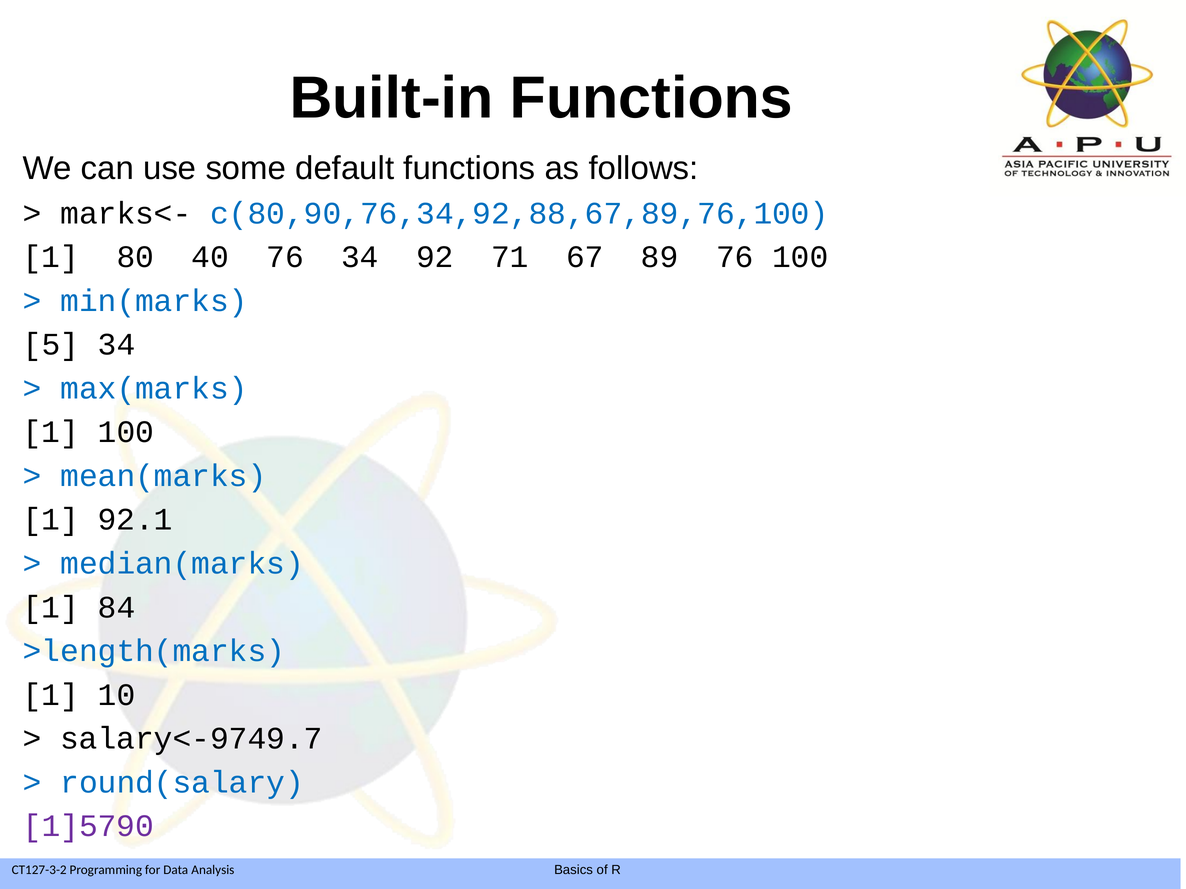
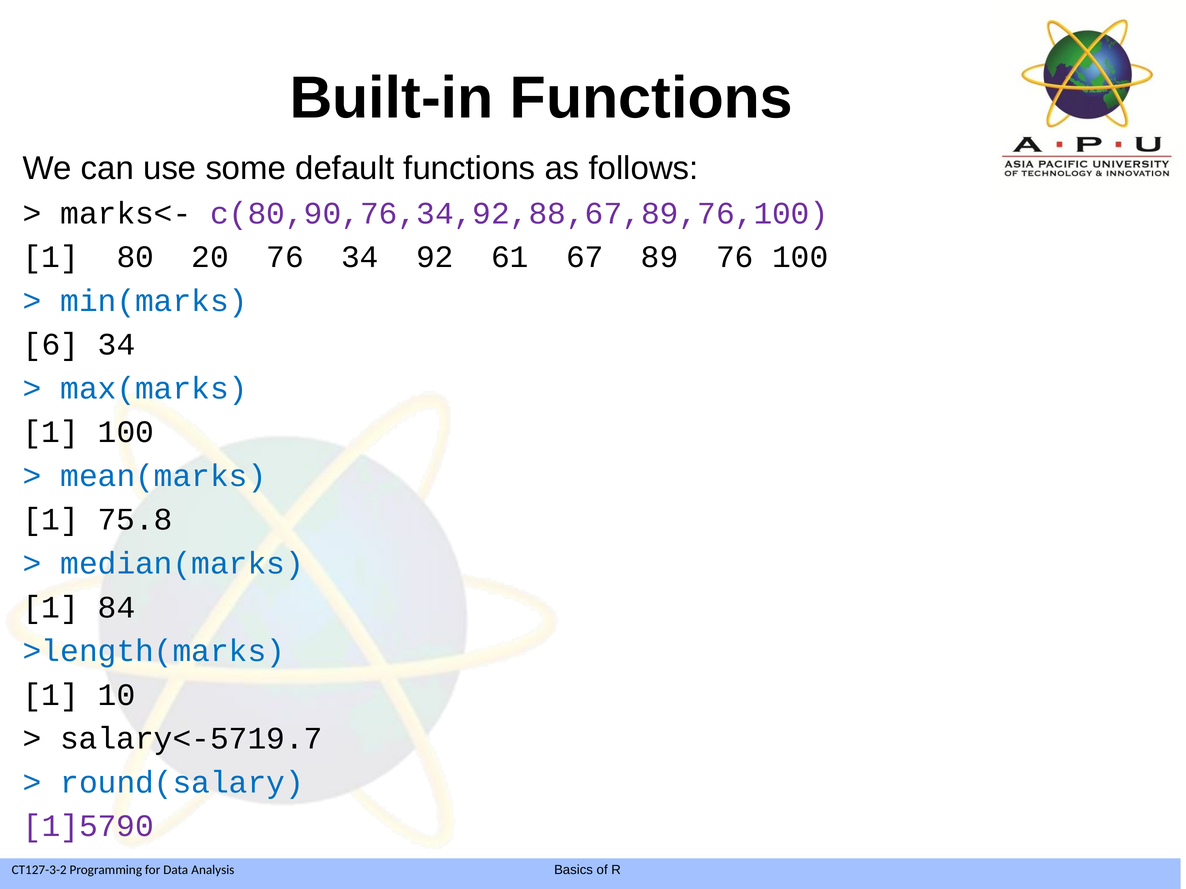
c(80,90,76,34,92,88,67,89,76,100 colour: blue -> purple (519, 213)
40: 40 -> 20 (210, 257)
71: 71 -> 61 (510, 257)
5: 5 -> 6 (51, 345)
92.1: 92.1 -> 75.8 (135, 520)
salary<-9749.7: salary<-9749.7 -> salary<-5719.7 (191, 739)
